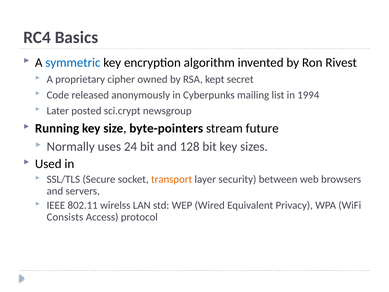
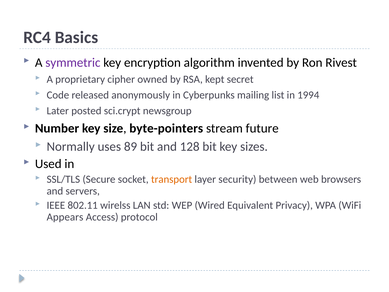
symmetric colour: blue -> purple (73, 63)
Running: Running -> Number (57, 128)
24: 24 -> 89 (131, 147)
Consists: Consists -> Appears (65, 217)
